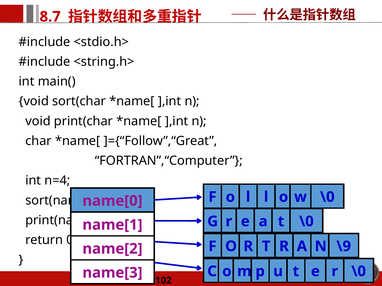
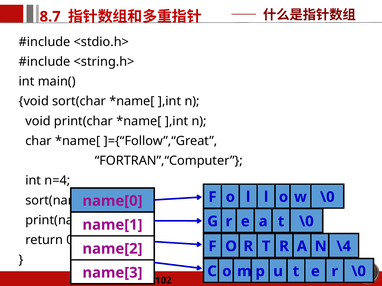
\9: \9 -> \4 (344, 247)
